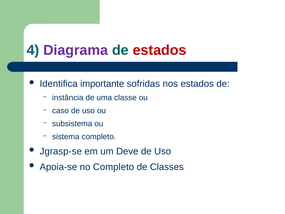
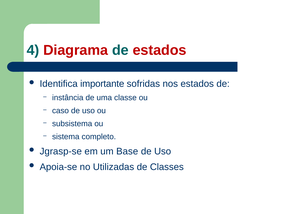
Diagrama colour: purple -> red (76, 50)
Deve: Deve -> Base (127, 151)
no Completo: Completo -> Utilizadas (114, 167)
